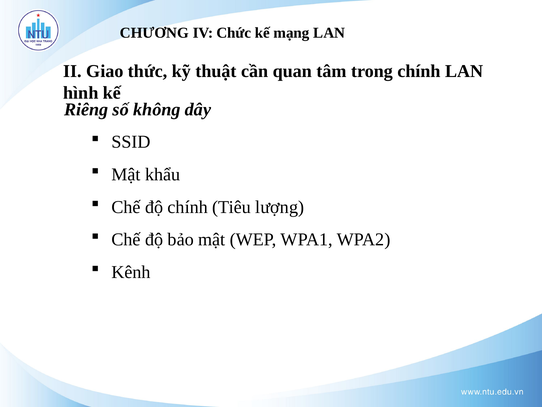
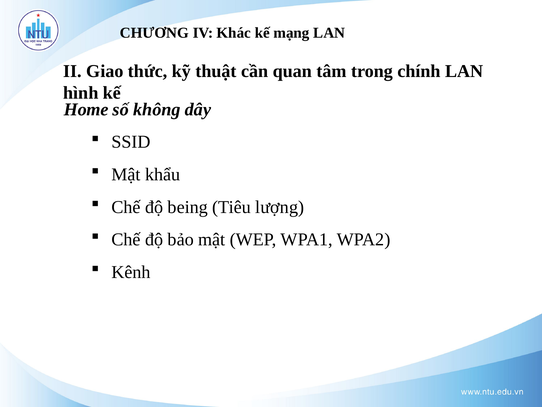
Chức: Chức -> Khác (234, 33)
Riêng: Riêng -> Home (86, 109)
độ chính: chính -> being (188, 207)
